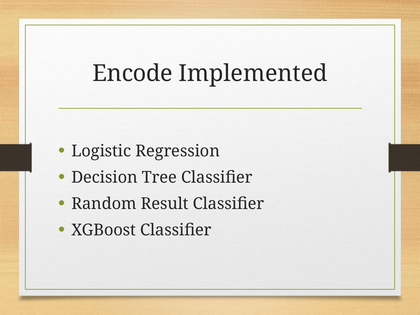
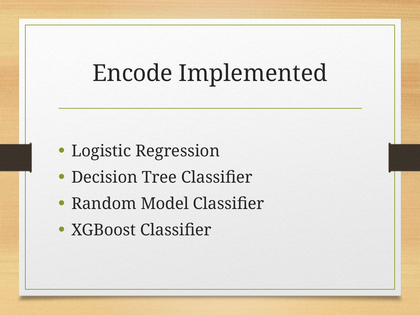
Result: Result -> Model (165, 204)
